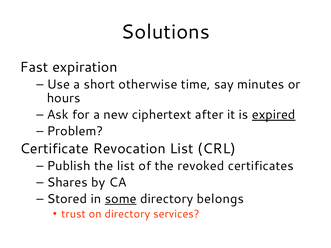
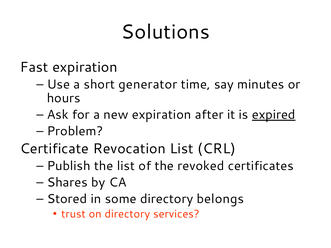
otherwise: otherwise -> generator (148, 84)
new ciphertext: ciphertext -> expiration (162, 115)
some underline: present -> none (121, 199)
